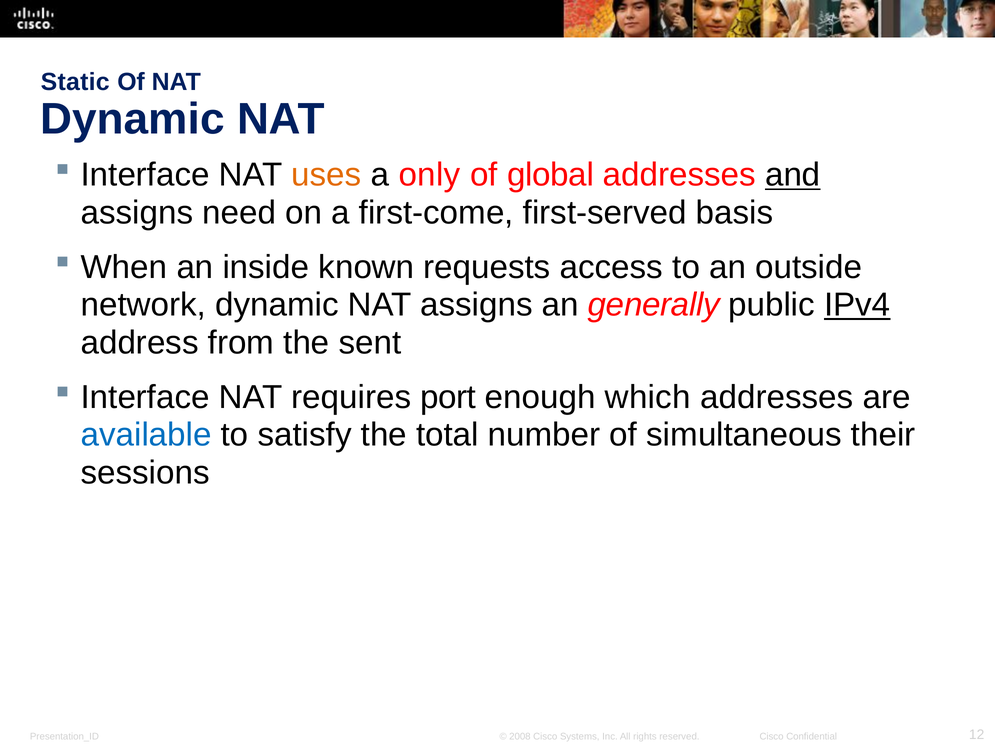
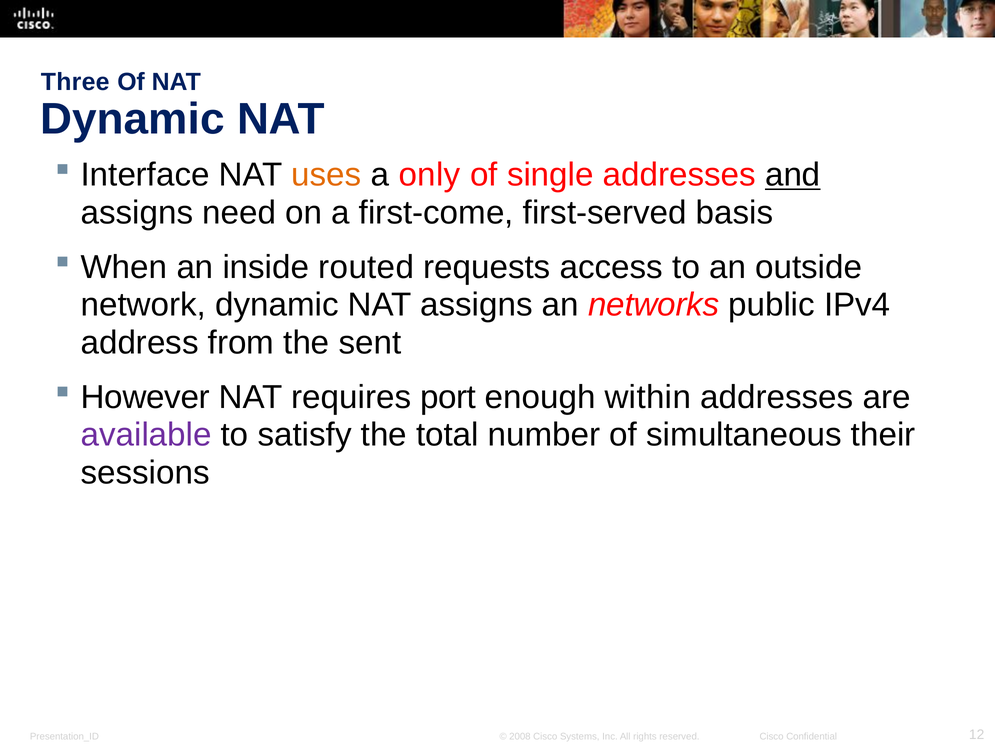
Static: Static -> Three (75, 82)
global: global -> single (550, 175)
known: known -> routed (366, 267)
generally: generally -> networks (654, 305)
IPv4 underline: present -> none (857, 305)
Interface: Interface -> However (145, 397)
which: which -> within (648, 397)
available colour: blue -> purple (146, 435)
